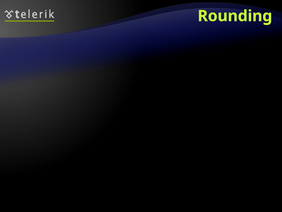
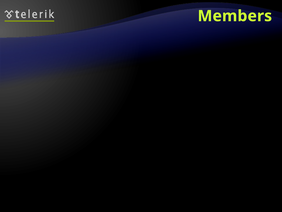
Rounding: Rounding -> Members (235, 16)
